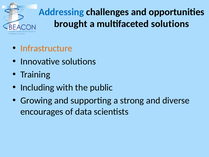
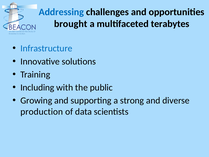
multifaceted solutions: solutions -> terabytes (170, 24)
Infrastructure colour: orange -> blue (46, 48)
encourages: encourages -> production (42, 112)
